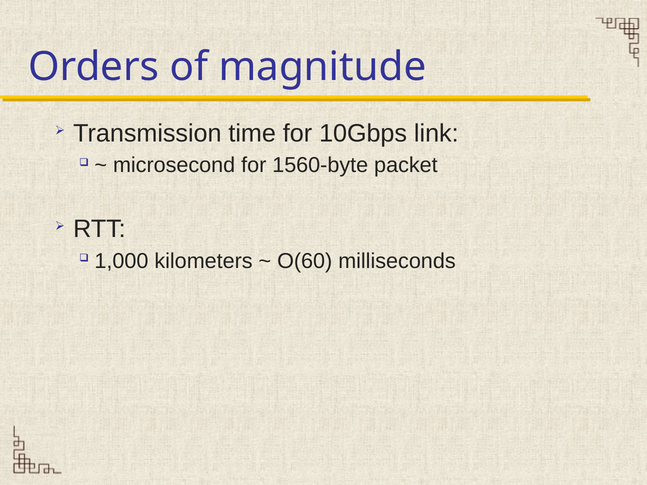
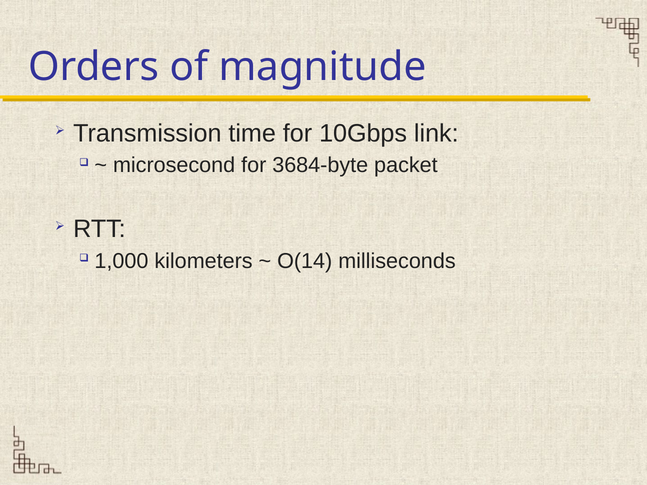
1560-byte: 1560-byte -> 3684-byte (320, 165)
O(60: O(60 -> O(14 (305, 261)
